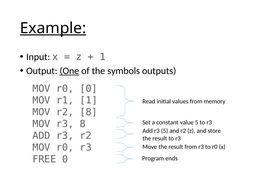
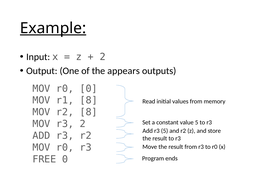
1: 1 -> 2 (103, 57)
One underline: present -> none (69, 71)
symbols: symbols -> appears (124, 71)
r1 1: 1 -> 8 (89, 101)
r3 8: 8 -> 2 (83, 124)
